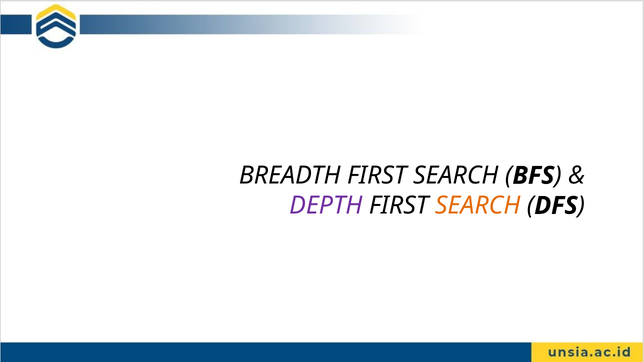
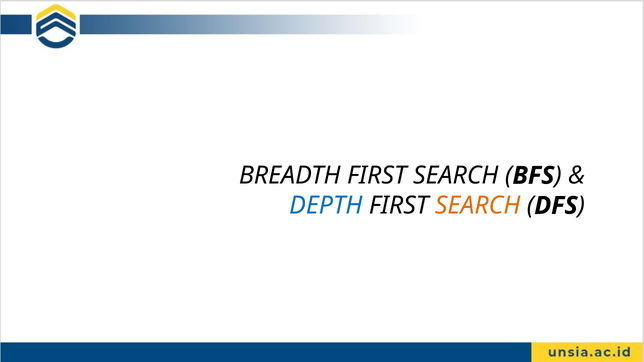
DEPTH colour: purple -> blue (326, 206)
